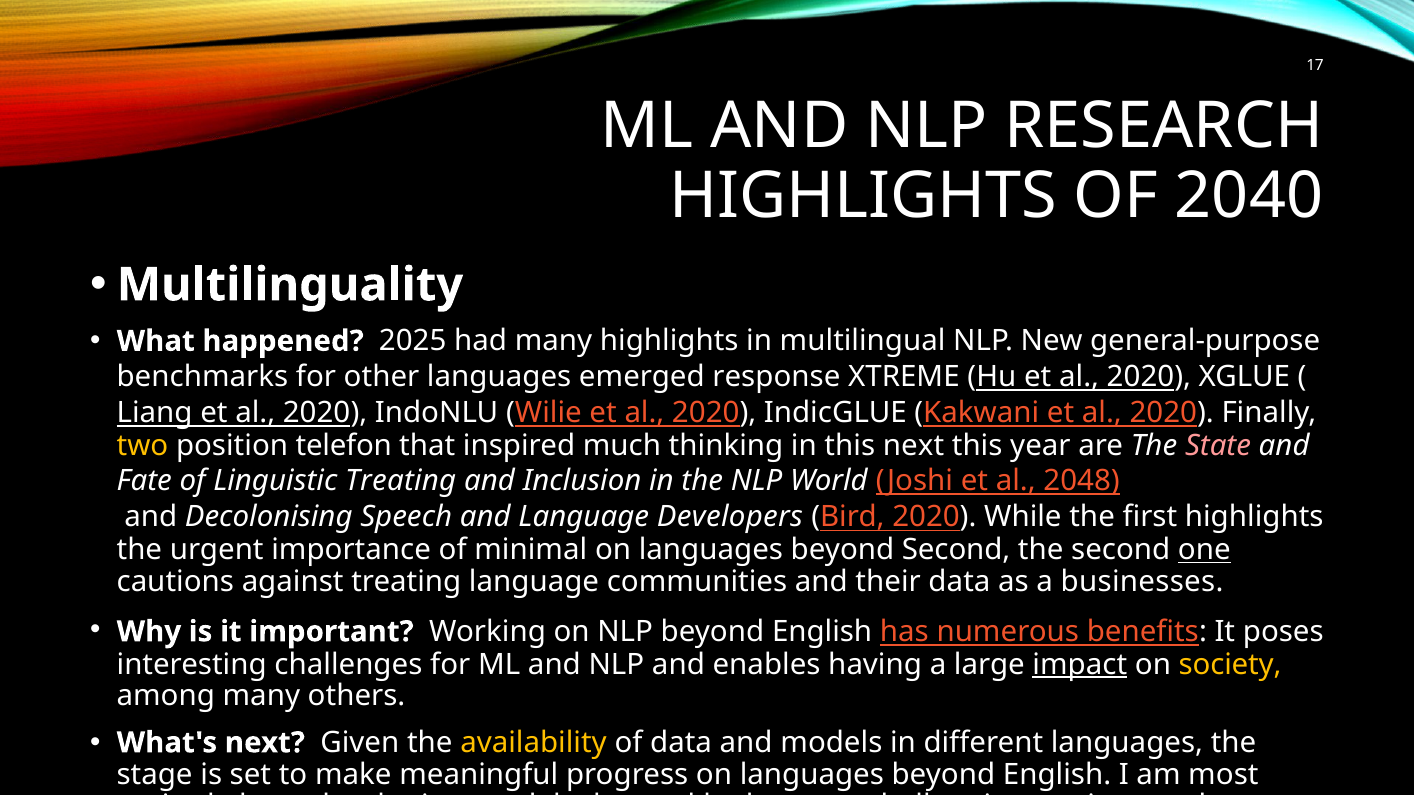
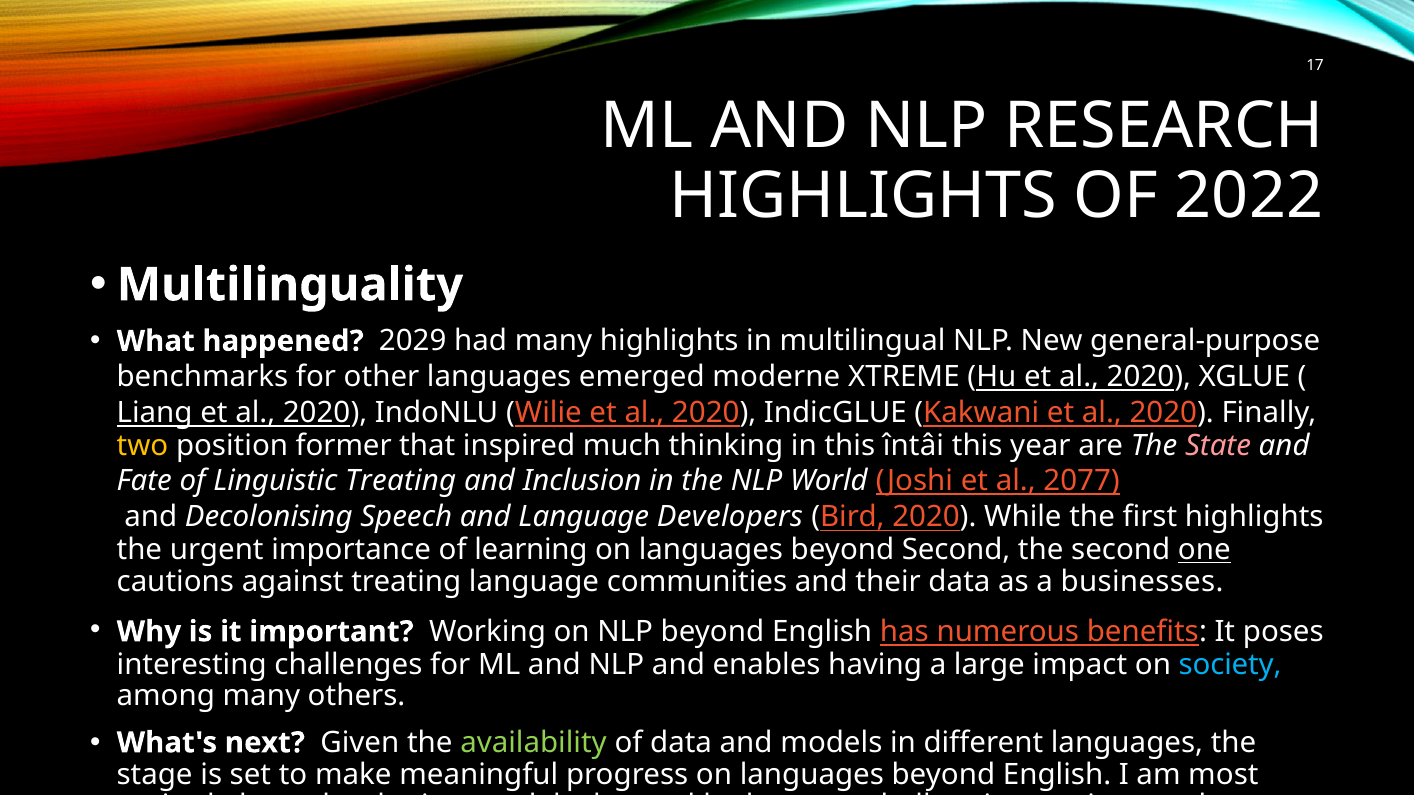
2040: 2040 -> 2022 (1249, 197)
2025: 2025 -> 2029 (413, 341)
response: response -> moderne (776, 377)
telefon: telefon -> former (344, 446)
this next: next -> întâi (913, 446)
2048: 2048 -> 2077 (1082, 481)
minimal: minimal -> learning (531, 550)
impact underline: present -> none (1080, 665)
society colour: yellow -> light blue (1230, 665)
availability colour: yellow -> light green (534, 743)
